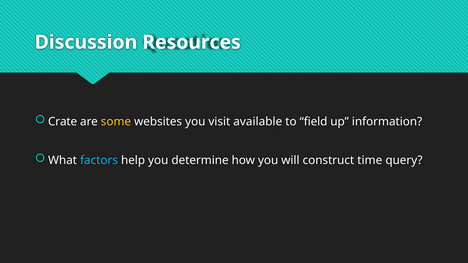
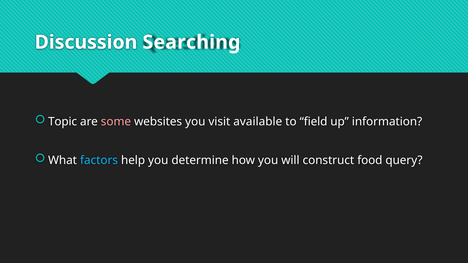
Resources: Resources -> Searching (191, 42)
Crate: Crate -> Topic (63, 122)
some colour: yellow -> pink (116, 122)
time: time -> food (370, 160)
